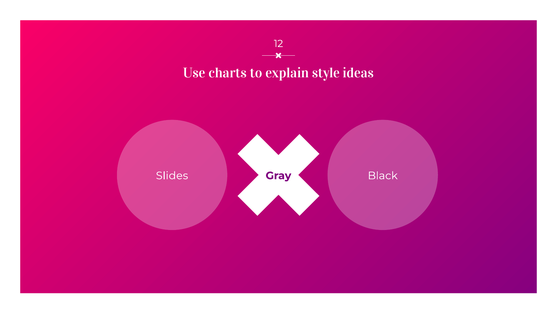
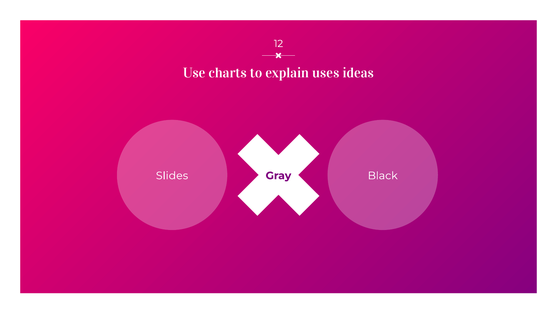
style: style -> uses (326, 73)
